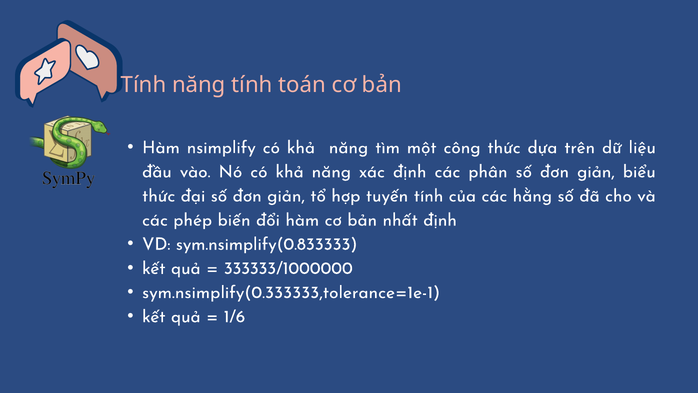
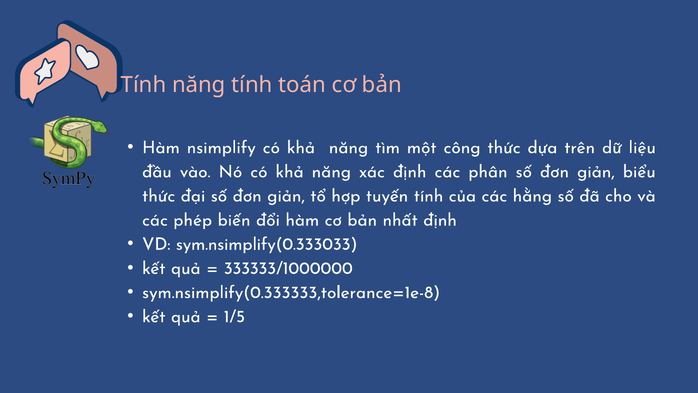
sym.nsimplify(0.833333: sym.nsimplify(0.833333 -> sym.nsimplify(0.333033 (267, 244)
sym.nsimplify(0.333333,tolerance=1e-1: sym.nsimplify(0.333333,tolerance=1e-1 -> sym.nsimplify(0.333333,tolerance=1e-8 (291, 292)
1/6: 1/6 -> 1/5 (234, 316)
